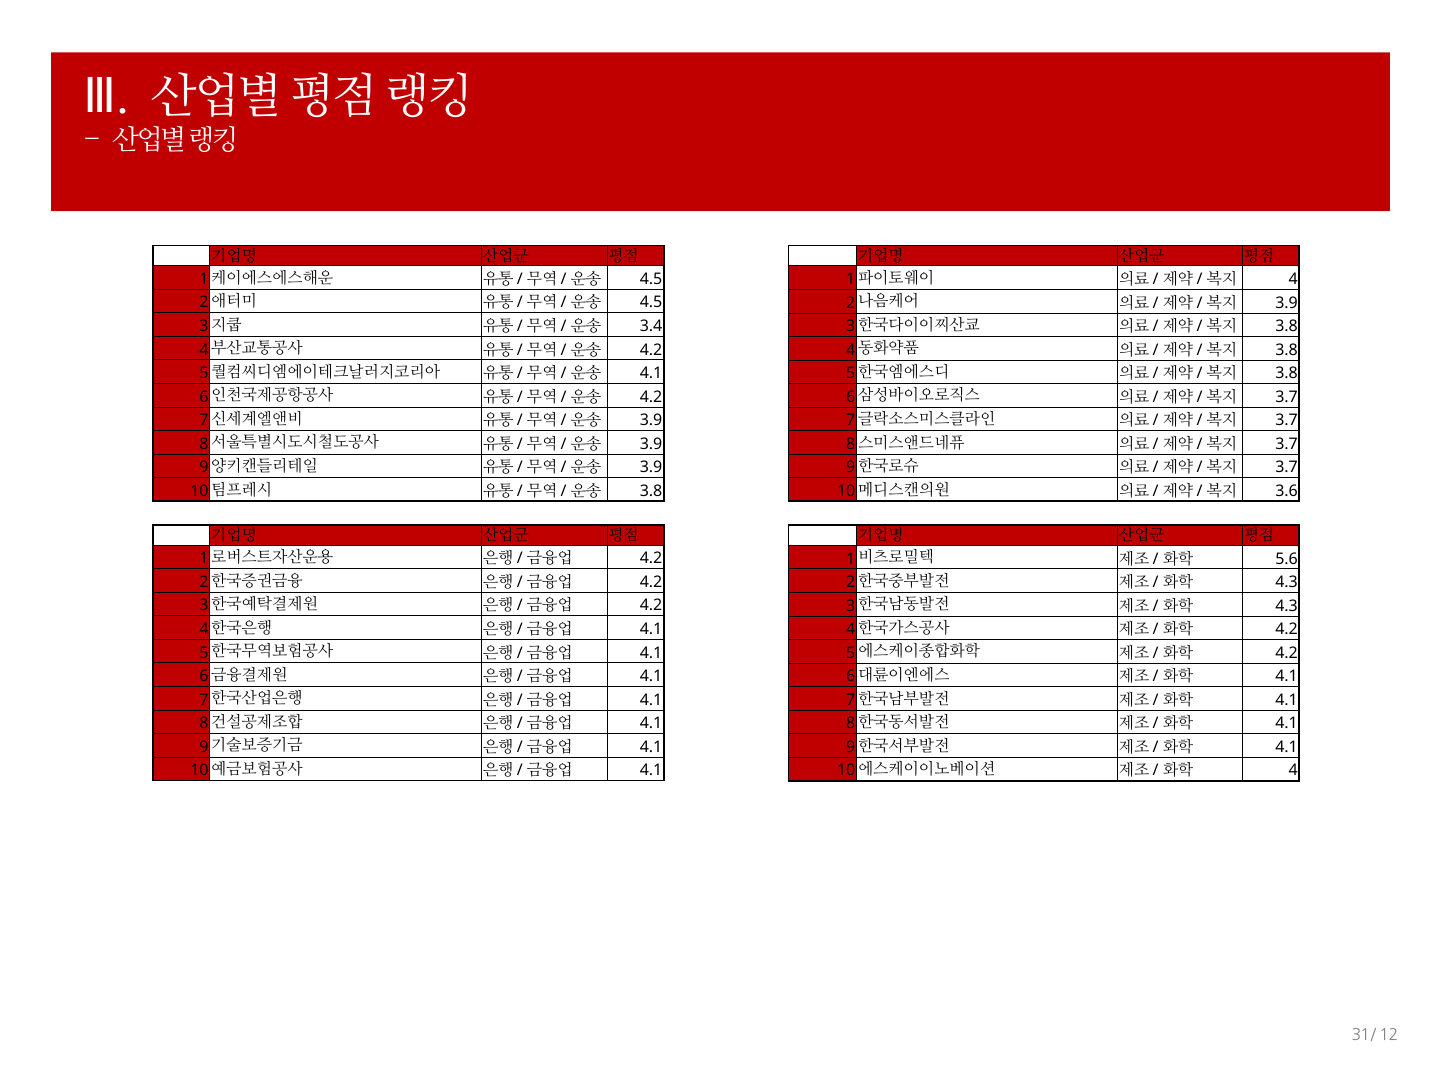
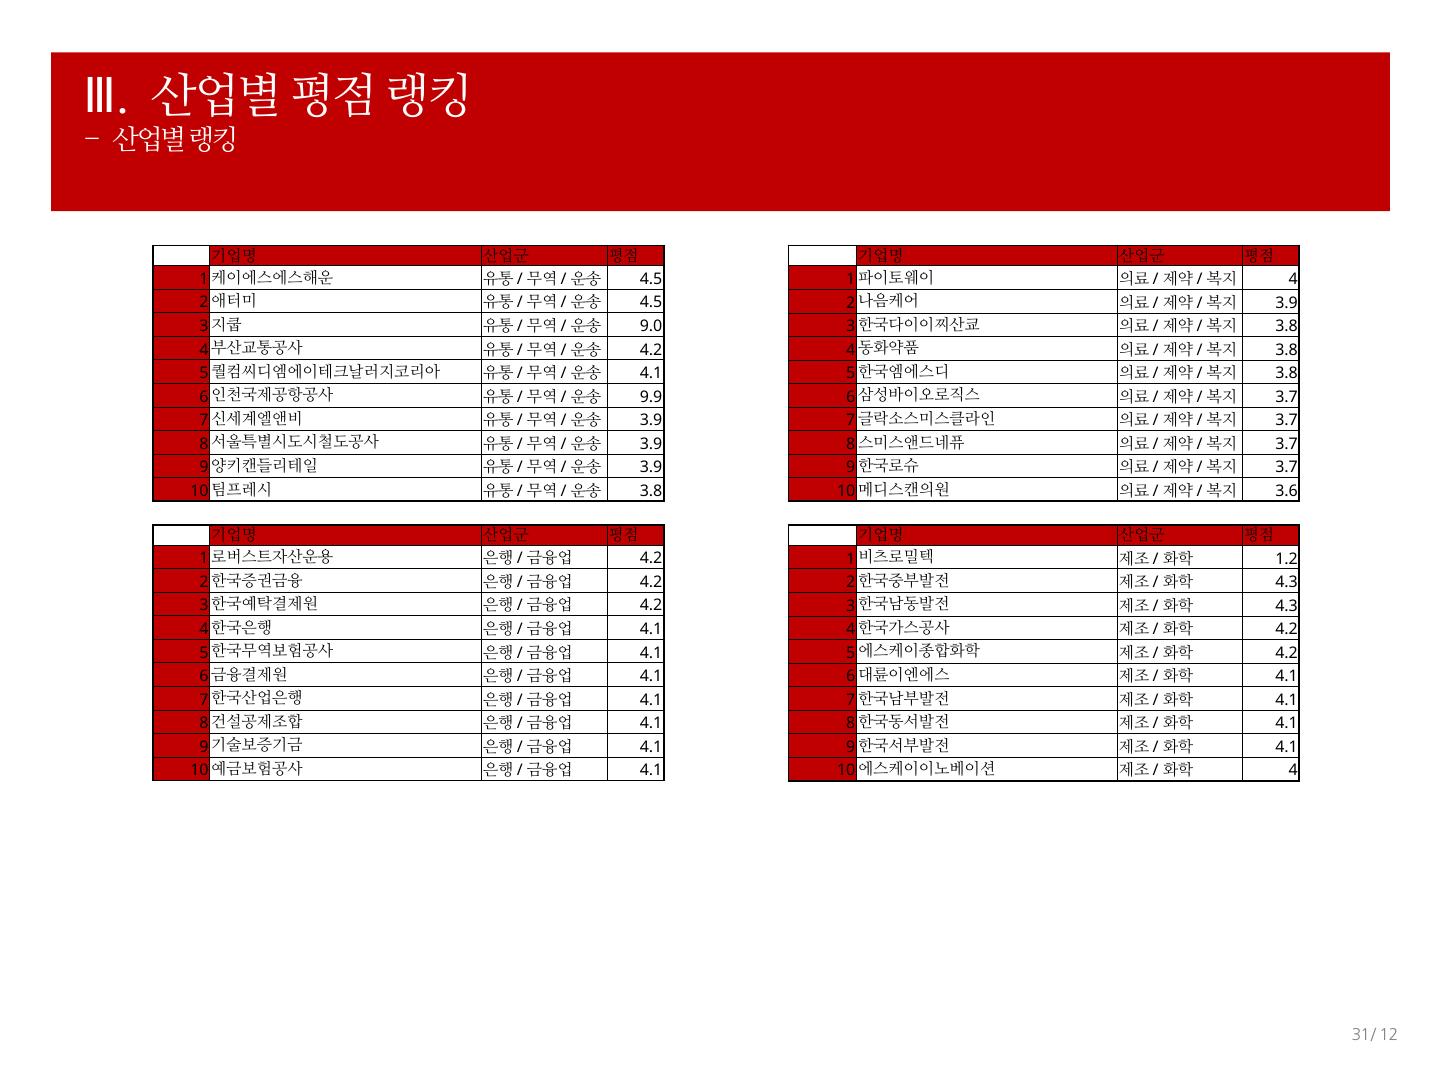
3.4: 3.4 -> 9.0 (651, 326)
4.2: 4.2 -> 9.9 (651, 397)
5.6: 5.6 -> 1.2 (1287, 559)
